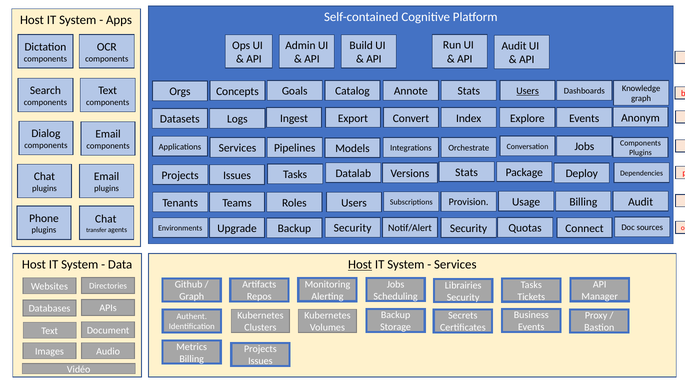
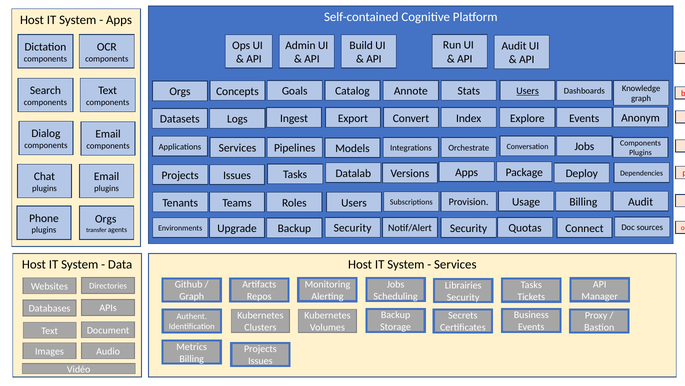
Stats: Stats -> Apps (467, 172)
Chat: Chat -> Orgs (106, 219)
Host underline: present -> none (360, 264)
